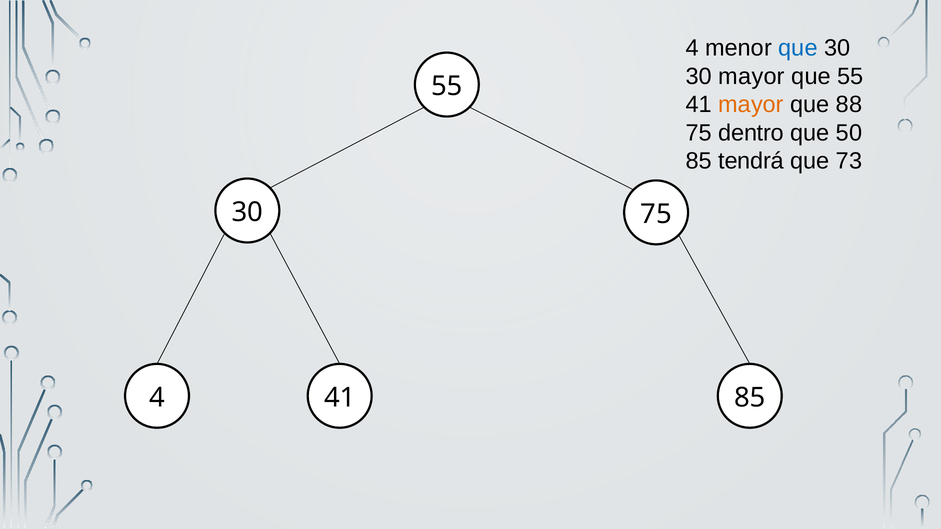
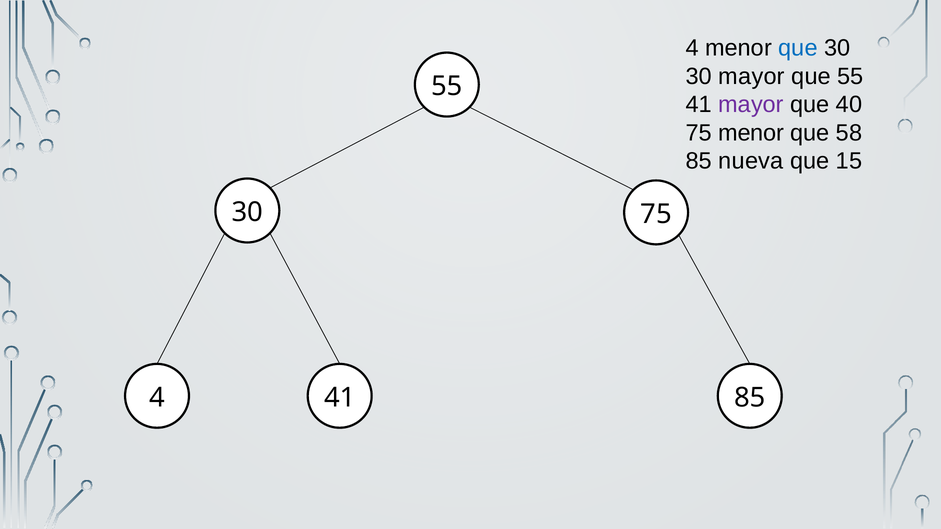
mayor colour: orange -> purple (751, 105)
88: 88 -> 40 (849, 105)
75 dentro: dentro -> menor (751, 133)
50: 50 -> 58 (849, 133)
tendrá: tendrá -> nueva (751, 161)
73: 73 -> 15 (849, 161)
